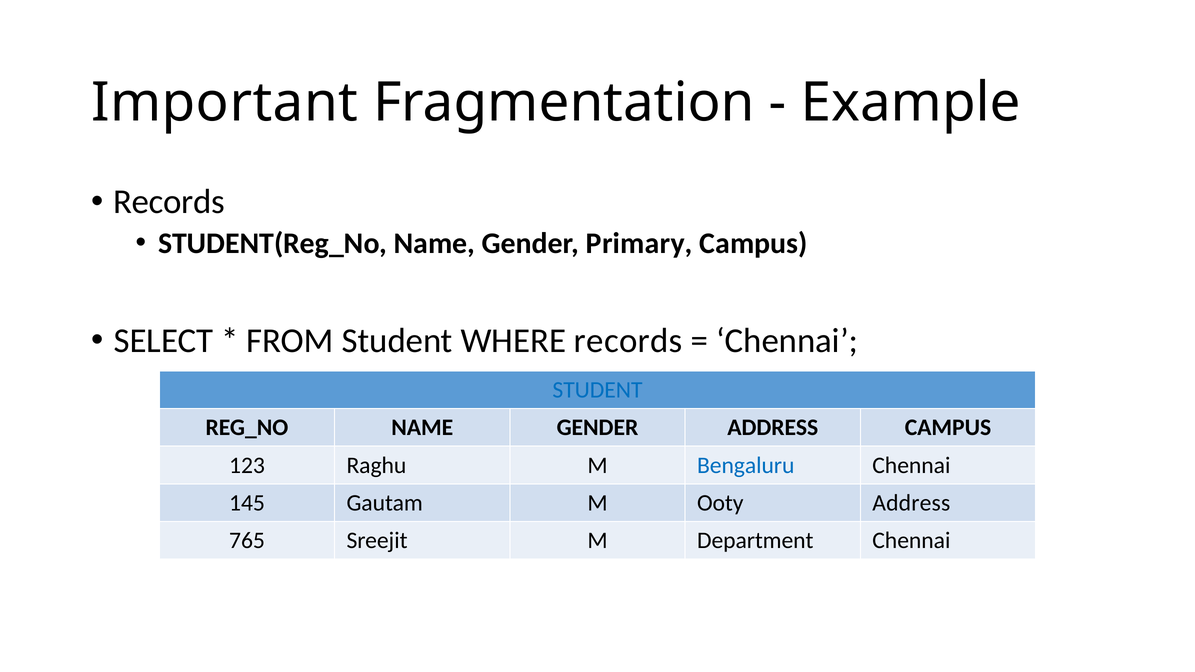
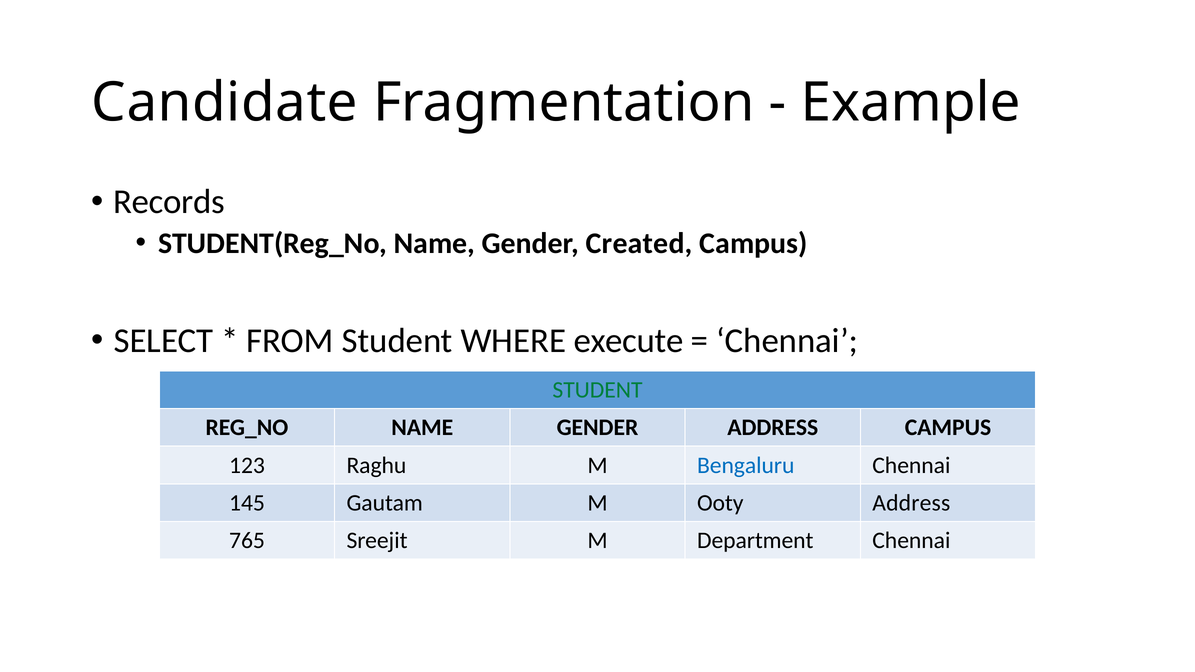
Important: Important -> Candidate (225, 103)
Primary: Primary -> Created (639, 243)
WHERE records: records -> execute (629, 341)
STUDENT colour: blue -> green (597, 390)
